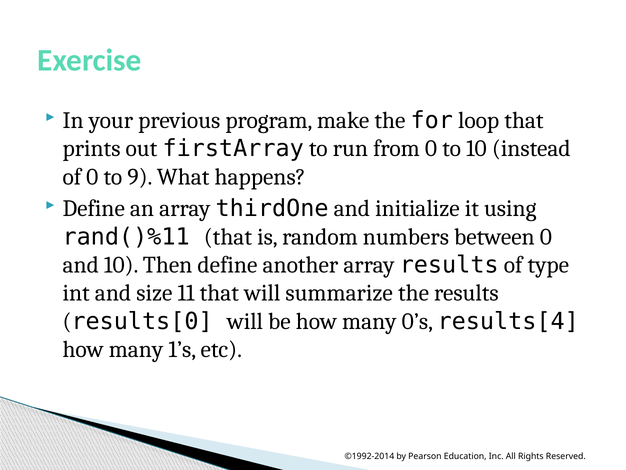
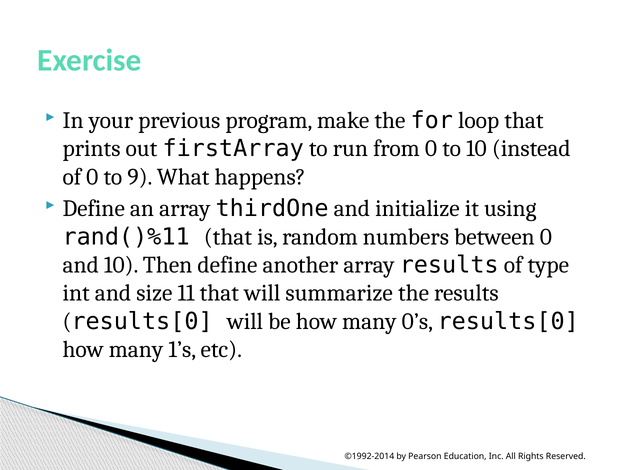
0’s results[4: results[4 -> results[0 (508, 321)
